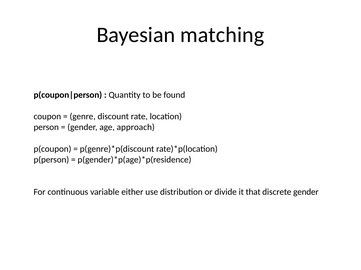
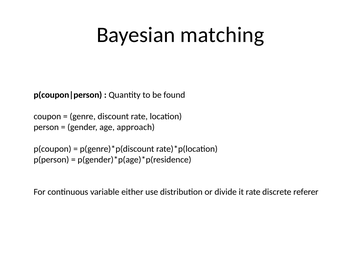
it that: that -> rate (253, 193)
discrete gender: gender -> referer (306, 193)
